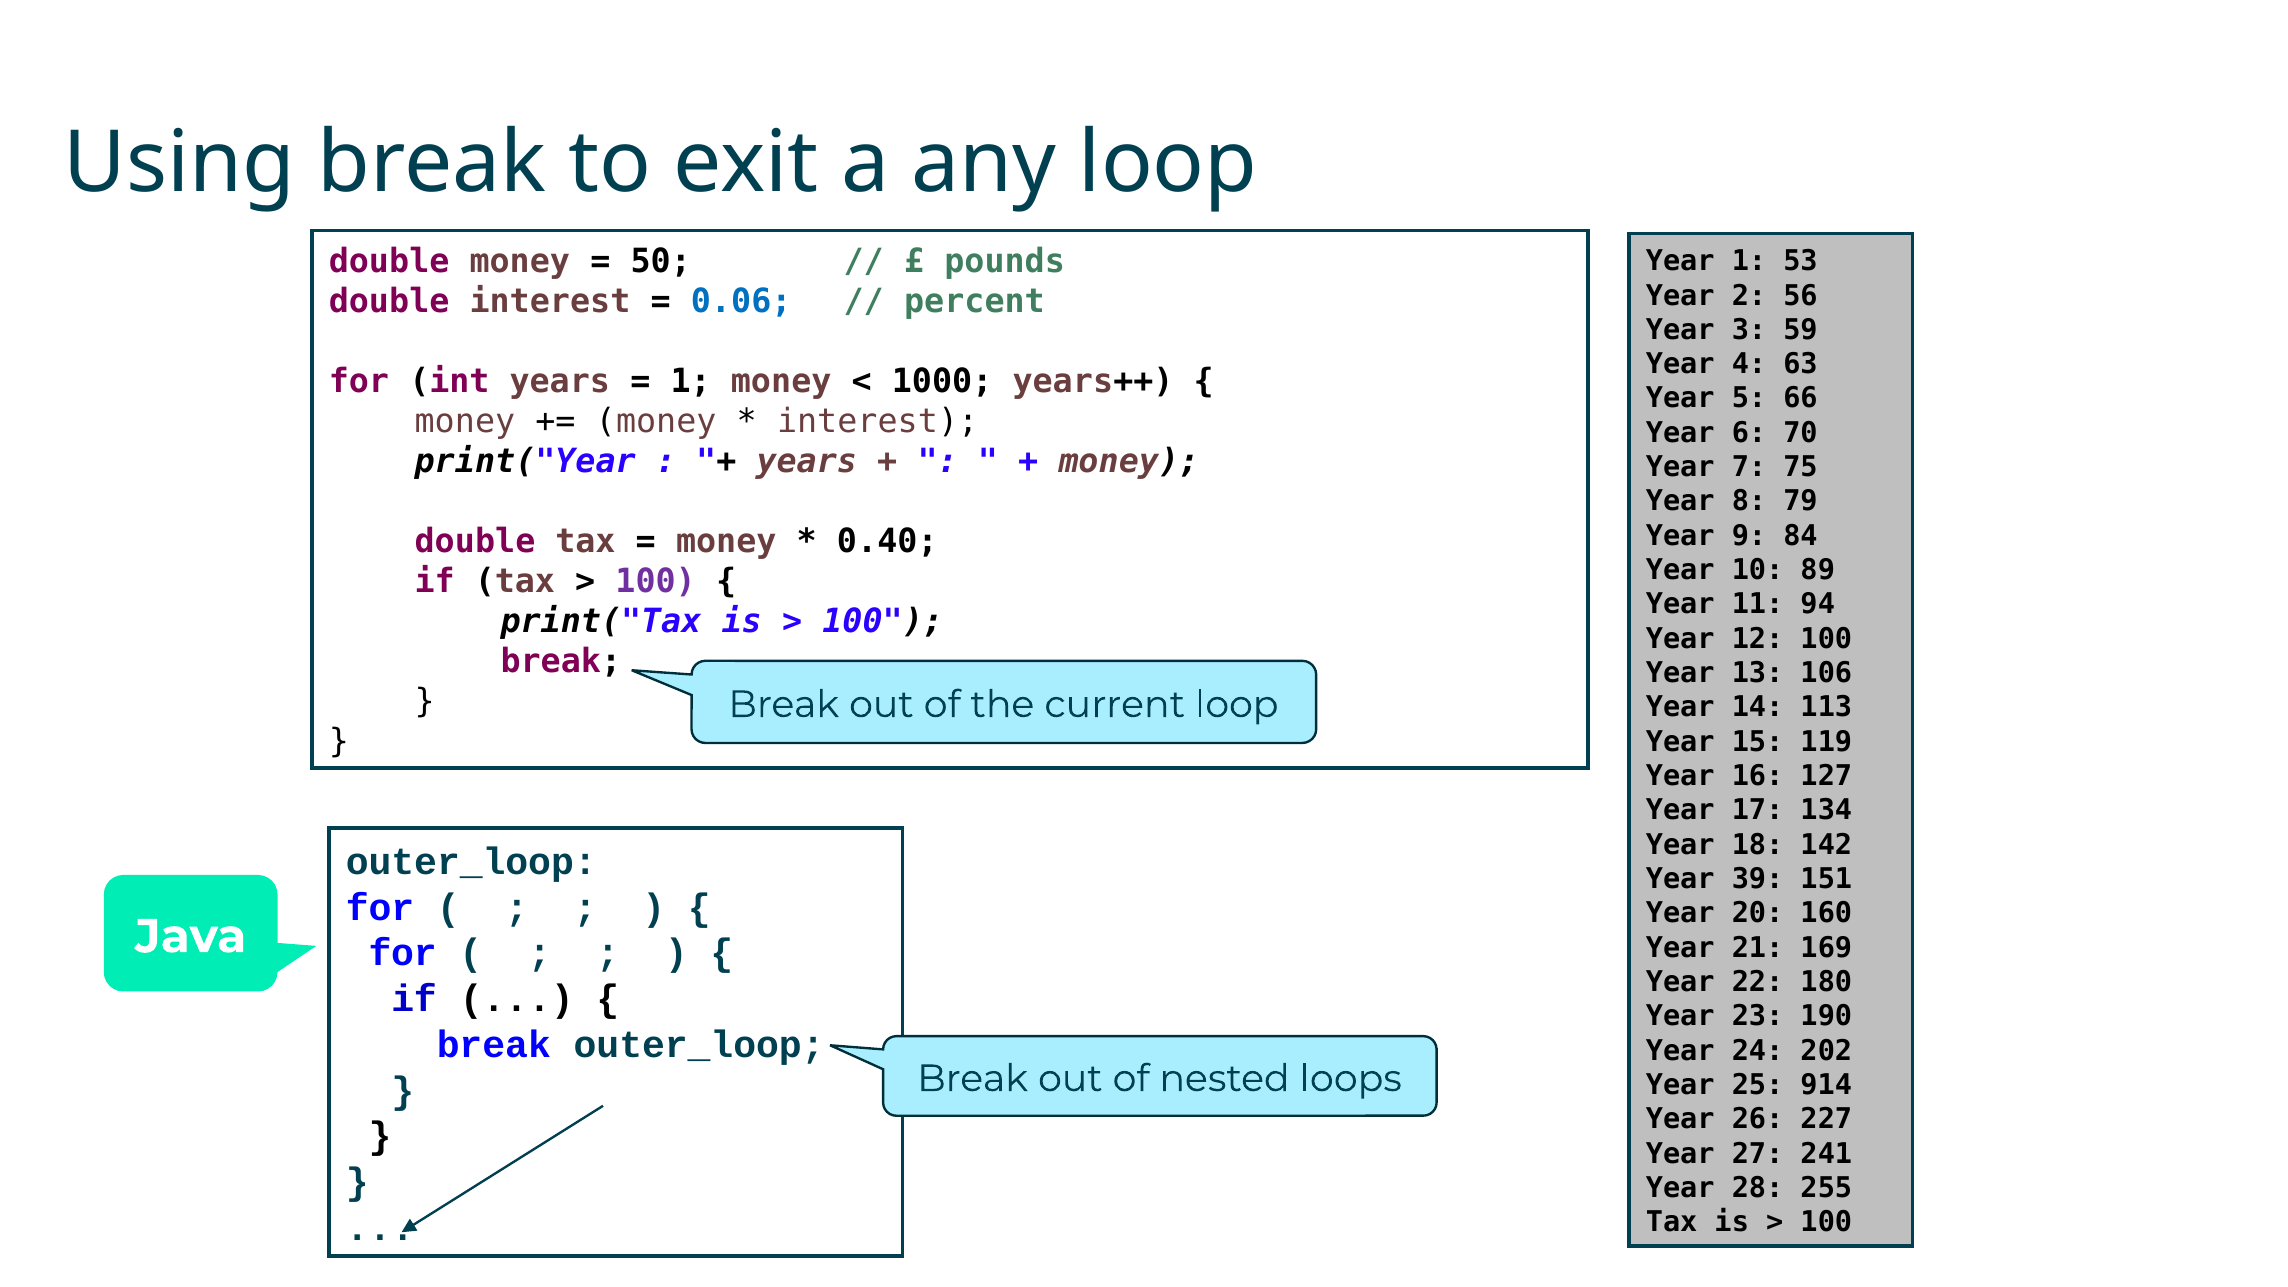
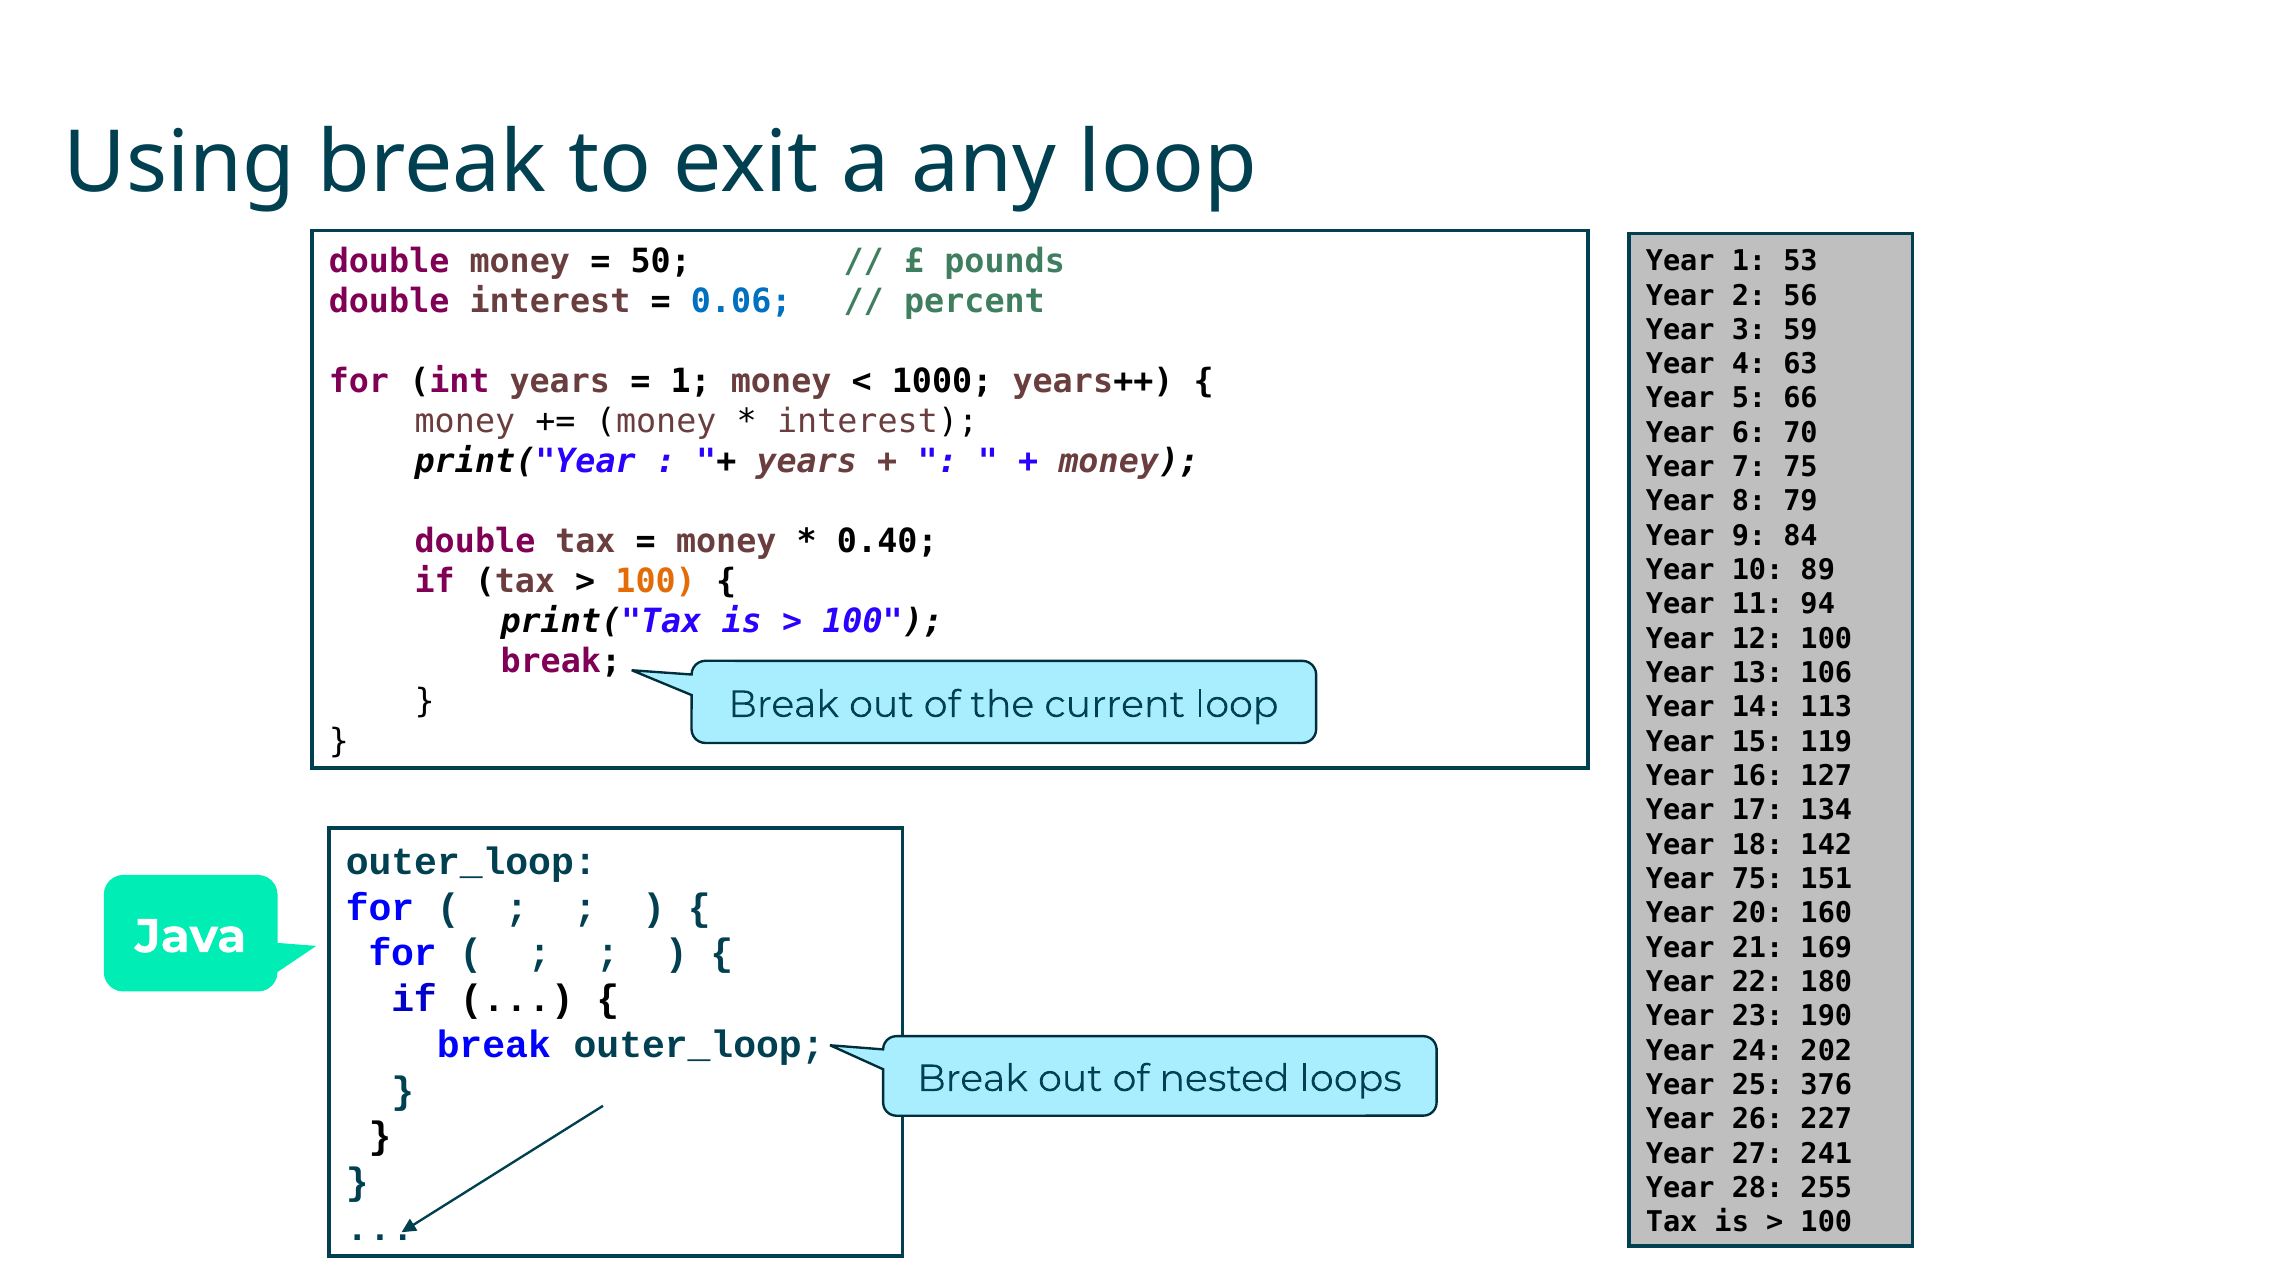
100 colour: purple -> orange (656, 582)
Year 39: 39 -> 75 (1758, 879)
914: 914 -> 376 (1826, 1085)
